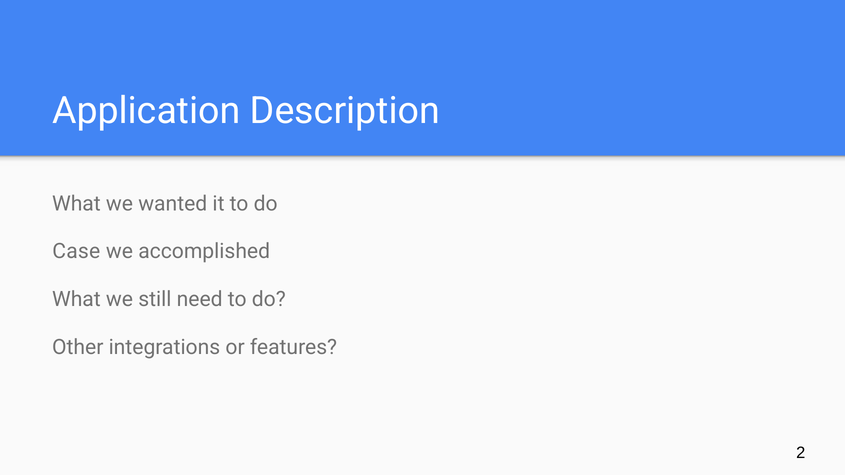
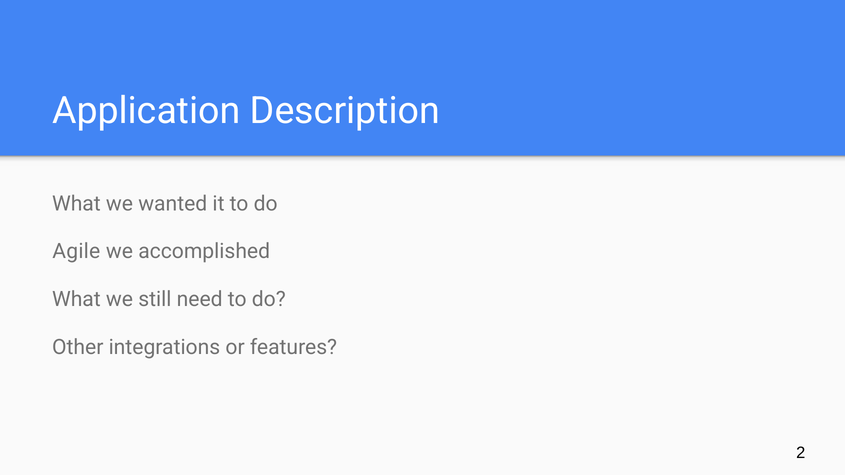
Case: Case -> Agile (76, 252)
